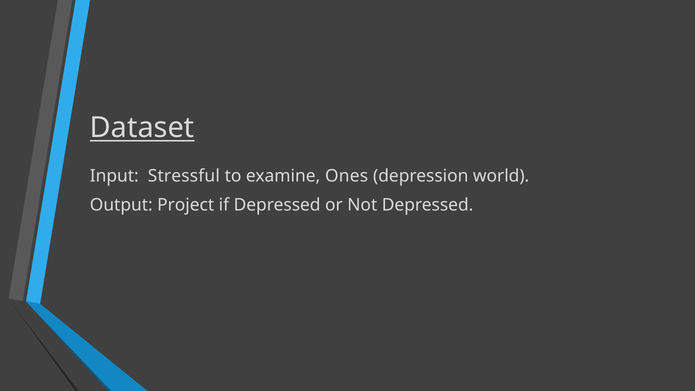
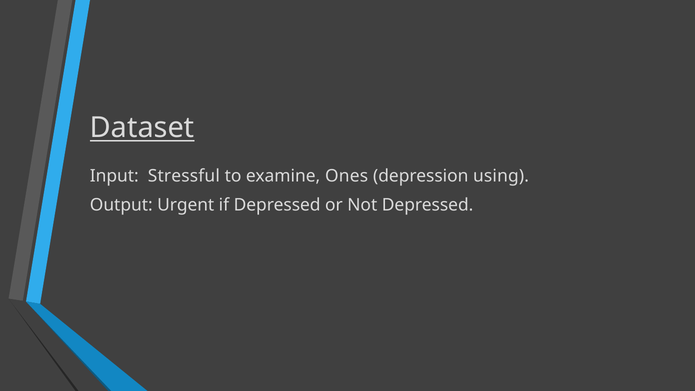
world: world -> using (501, 176)
Project: Project -> Urgent (186, 205)
